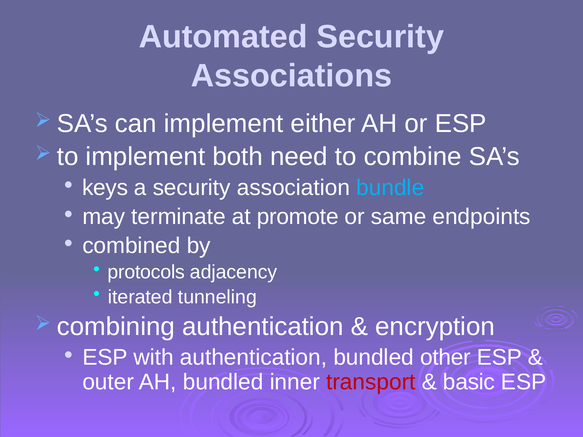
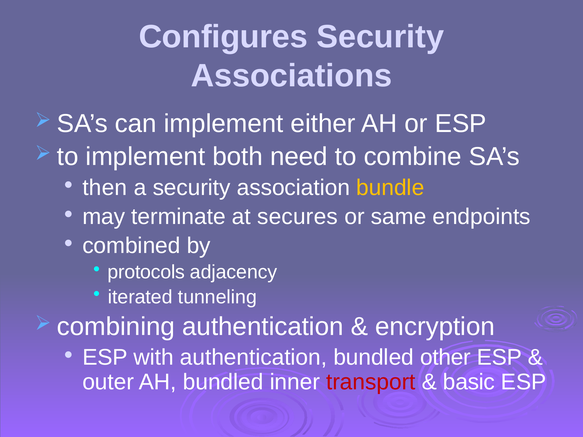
Automated: Automated -> Configures (223, 37)
keys: keys -> then (105, 188)
bundle colour: light blue -> yellow (390, 188)
promote: promote -> secures (298, 217)
